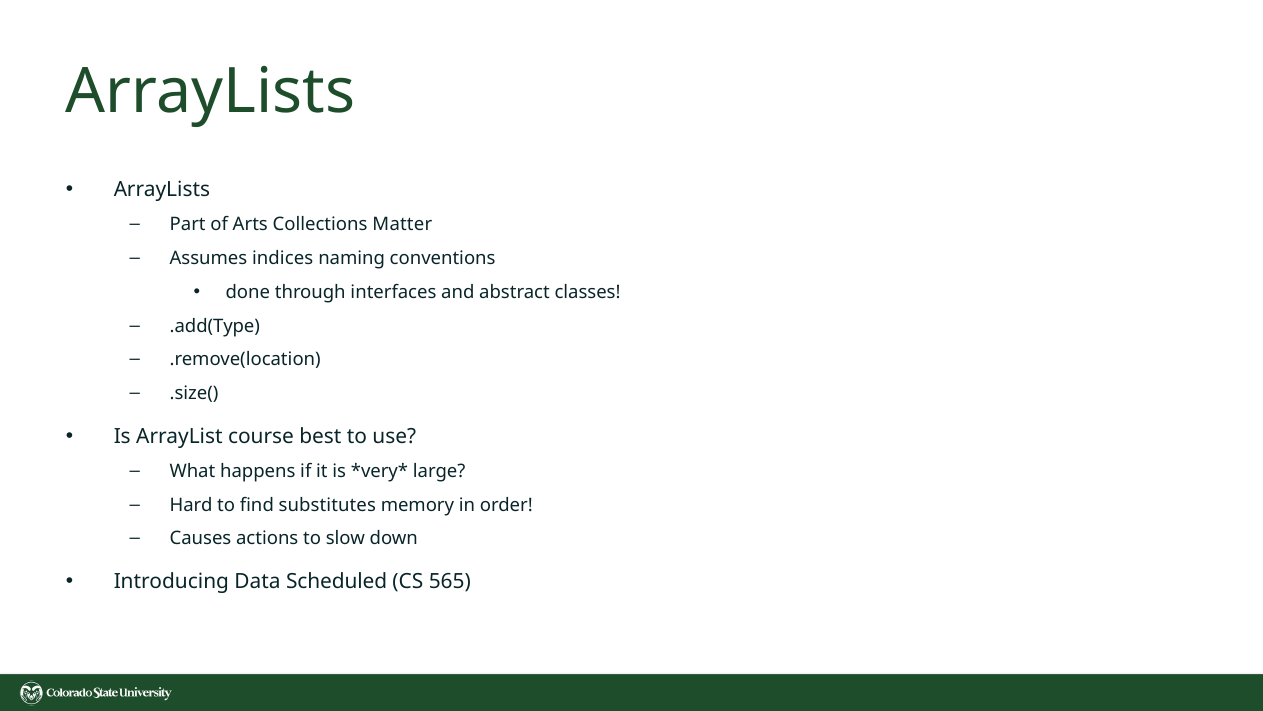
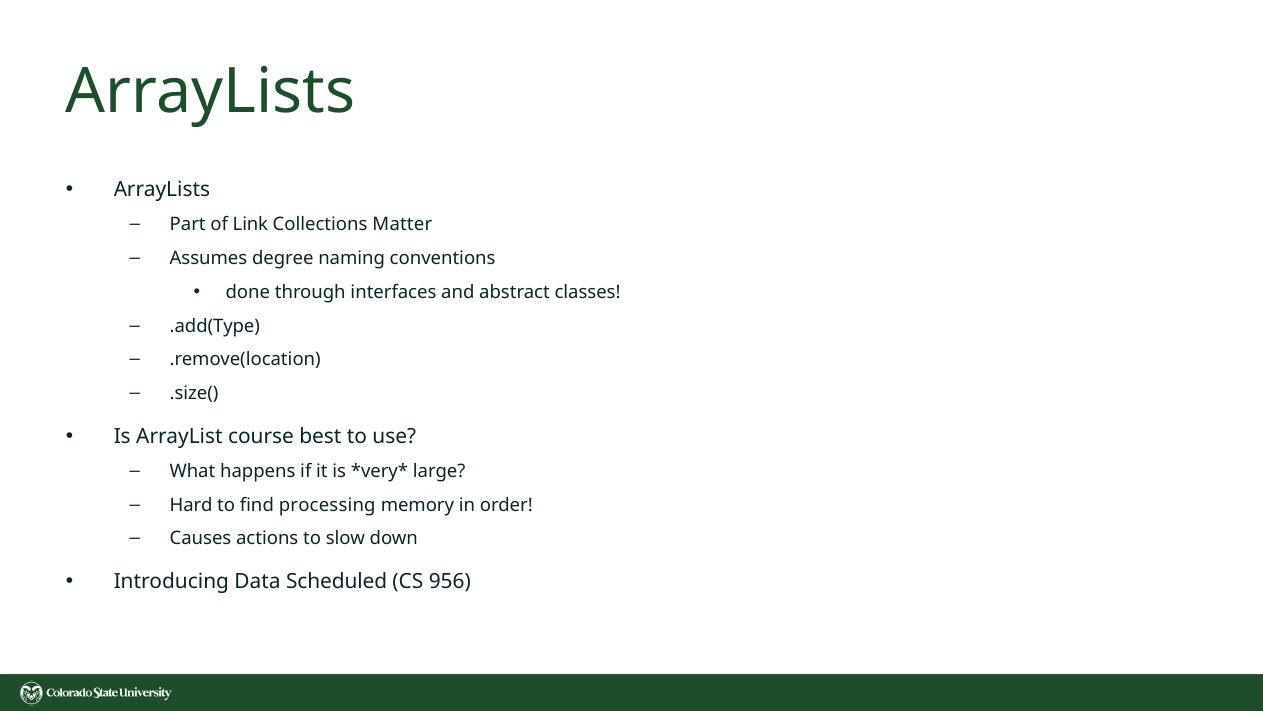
Arts: Arts -> Link (250, 225)
indices: indices -> degree (283, 258)
substitutes: substitutes -> processing (327, 505)
565: 565 -> 956 (450, 581)
